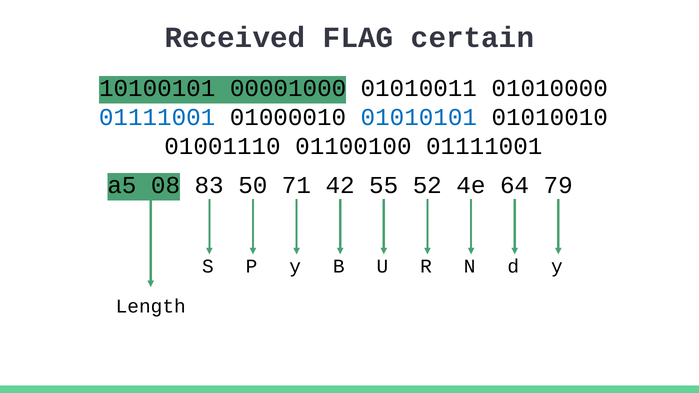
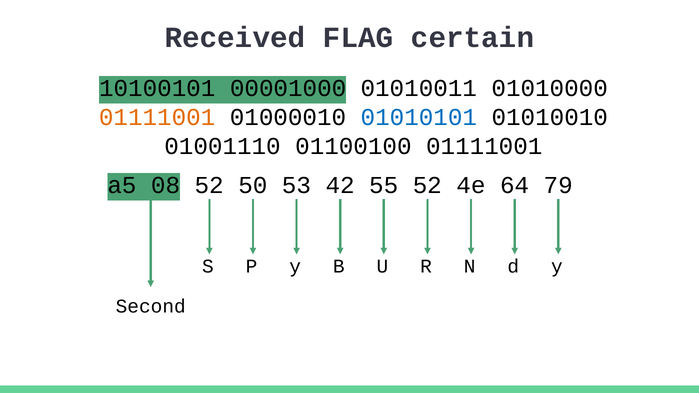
01111001 colour: blue -> orange (157, 117)
08 83: 83 -> 52 (209, 185)
71: 71 -> 53 (296, 185)
Length: Length -> Second (151, 307)
